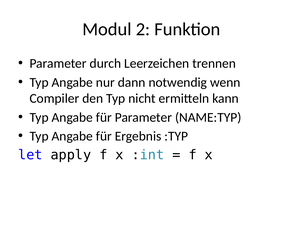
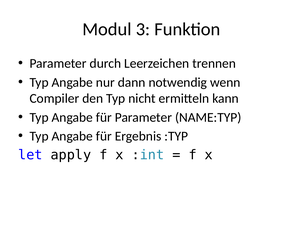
2: 2 -> 3 (143, 29)
